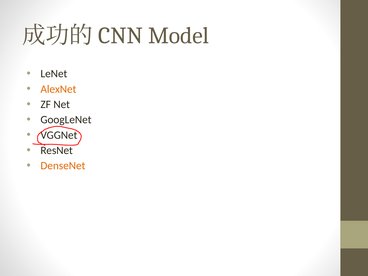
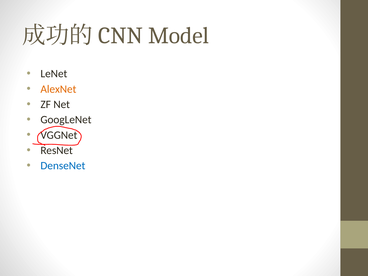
DenseNet colour: orange -> blue (63, 166)
